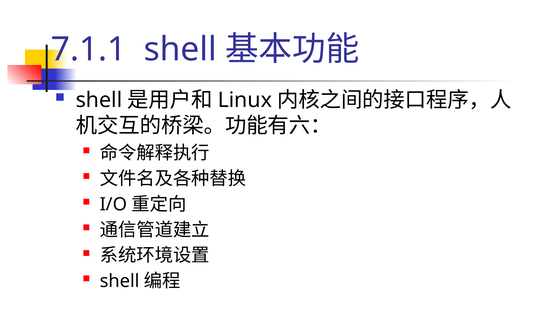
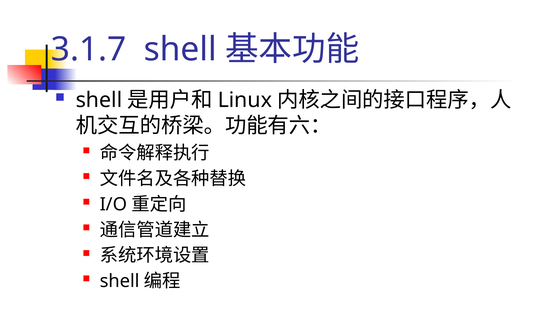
7.1.1: 7.1.1 -> 3.1.7 (89, 50)
